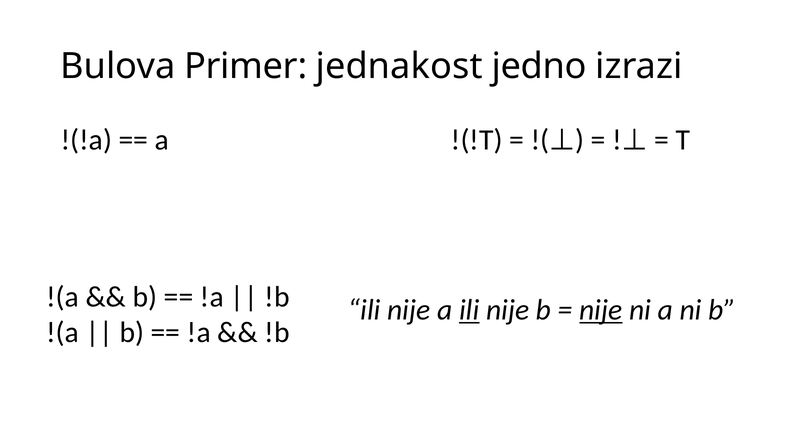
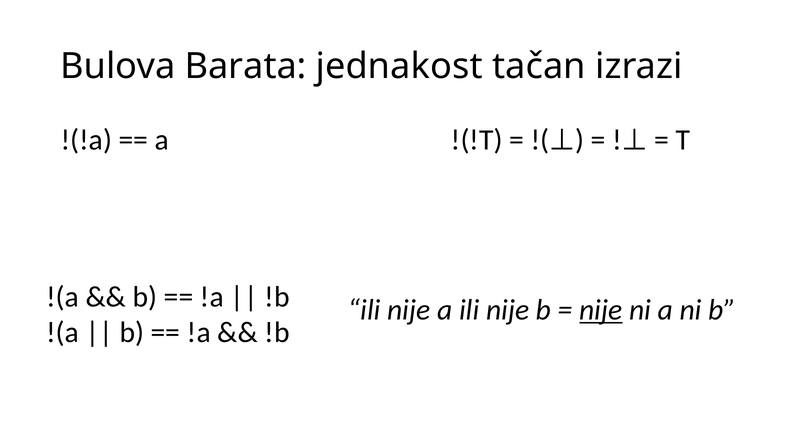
Primer: Primer -> Barata (246, 66)
jedno: jedno -> tačan (539, 66)
ili underline: present -> none (469, 310)
